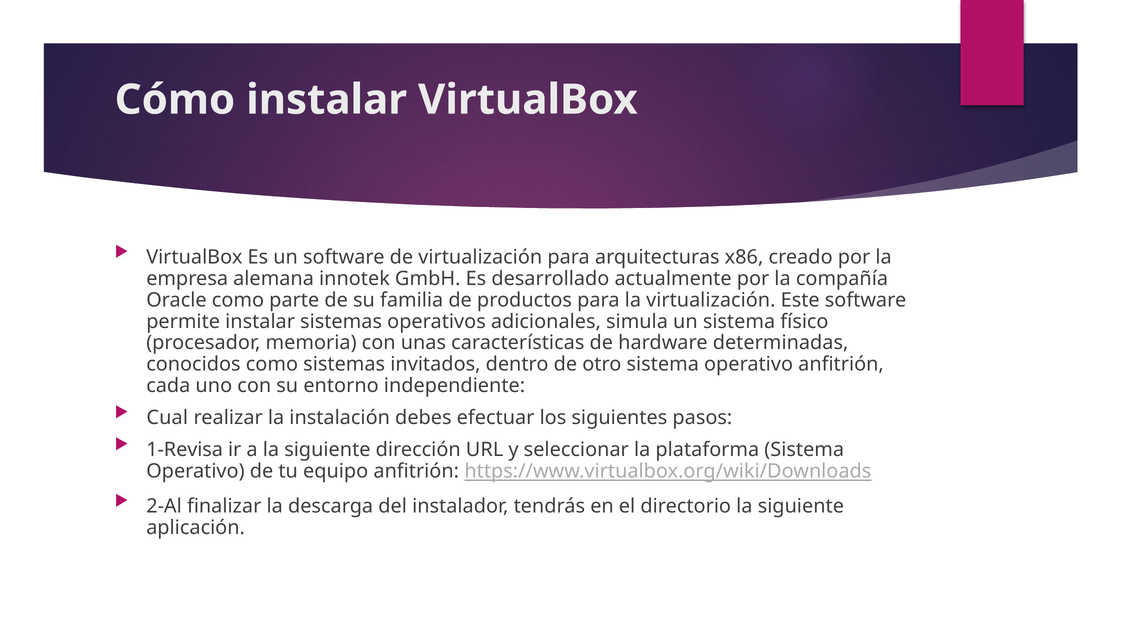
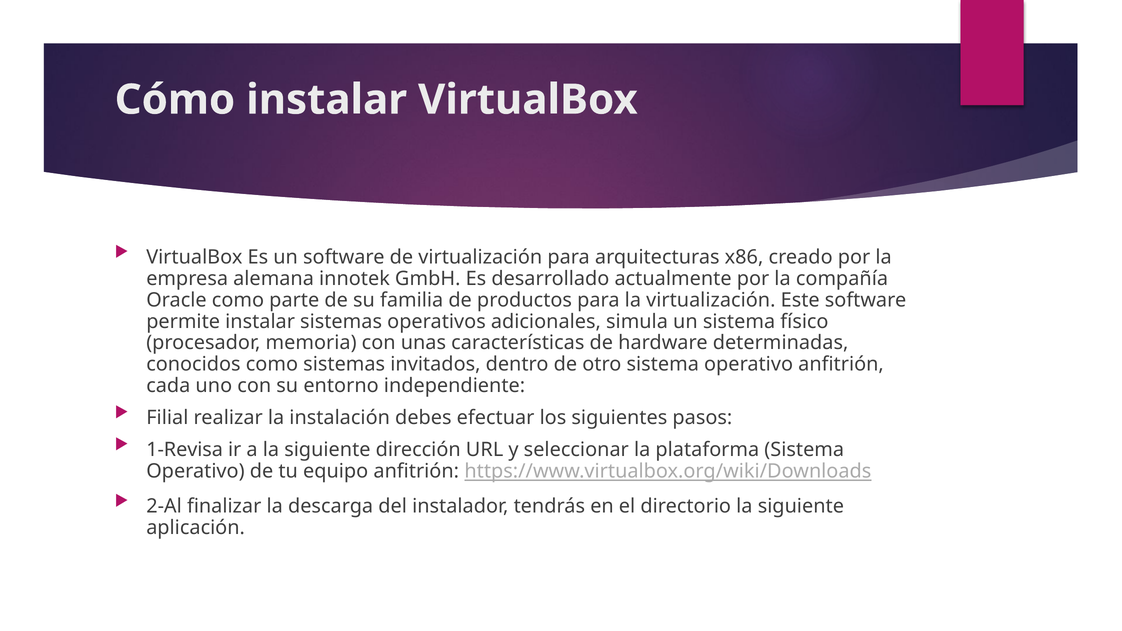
Cual: Cual -> Filial (167, 418)
